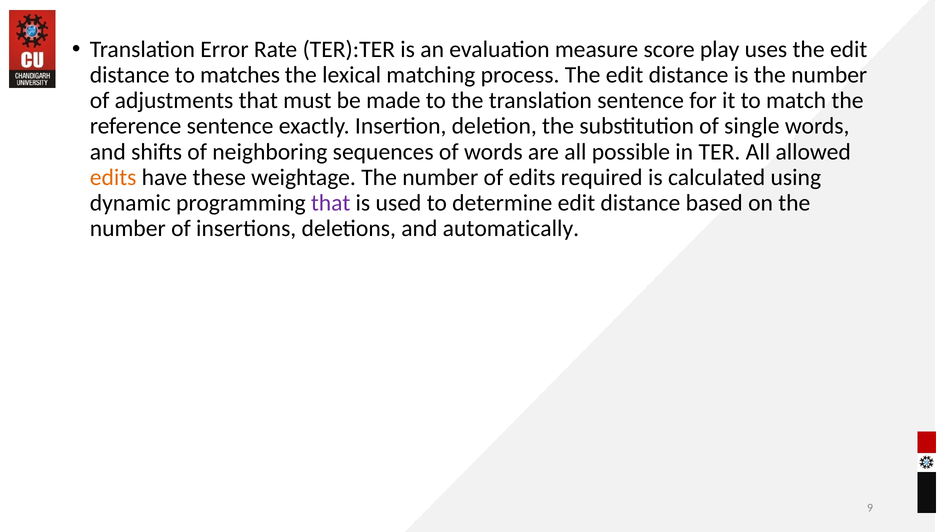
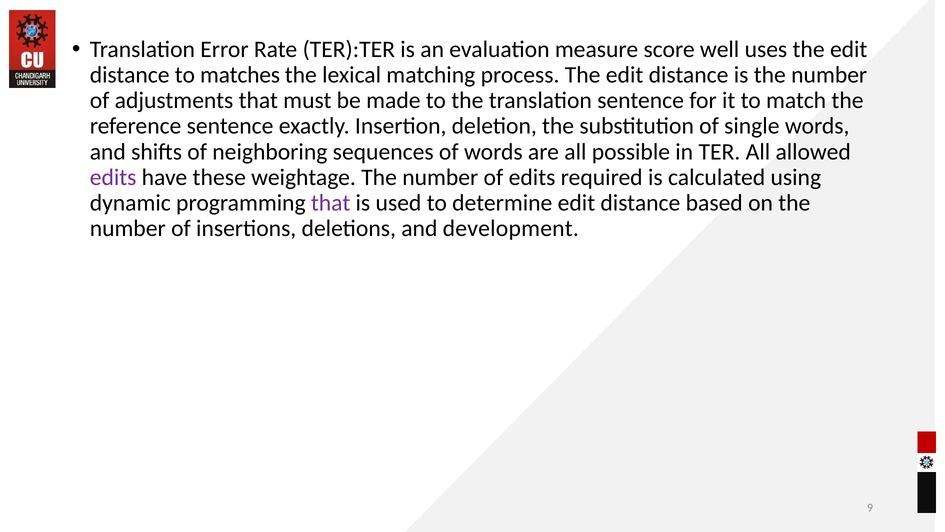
play: play -> well (720, 50)
edits colour: orange -> purple (113, 177)
automatically: automatically -> development (511, 228)
